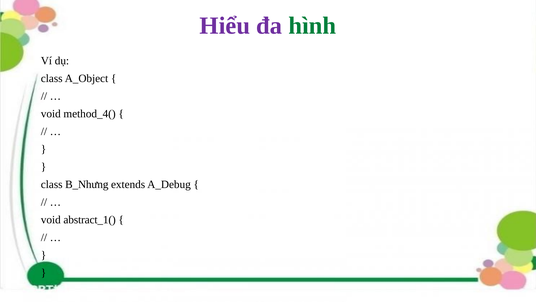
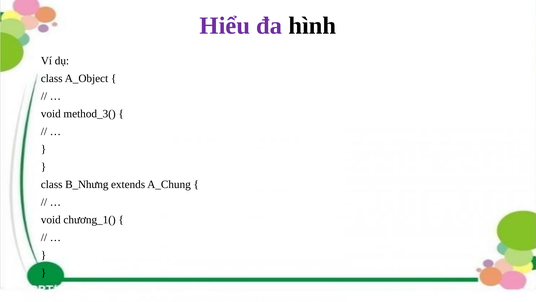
hình colour: green -> black (312, 26)
method_4(: method_4( -> method_3( (90, 114)
A_Debug: A_Debug -> A_Chung (169, 184)
abstract_1(: abstract_1( -> chương_1( (90, 219)
